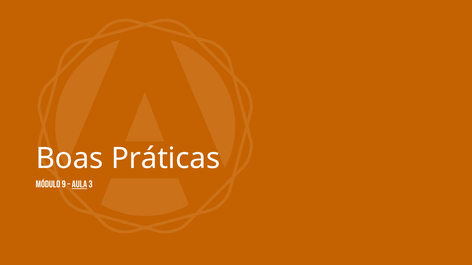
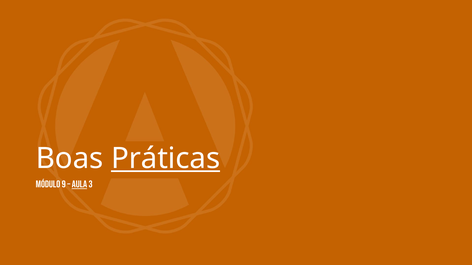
Práticas underline: none -> present (166, 159)
